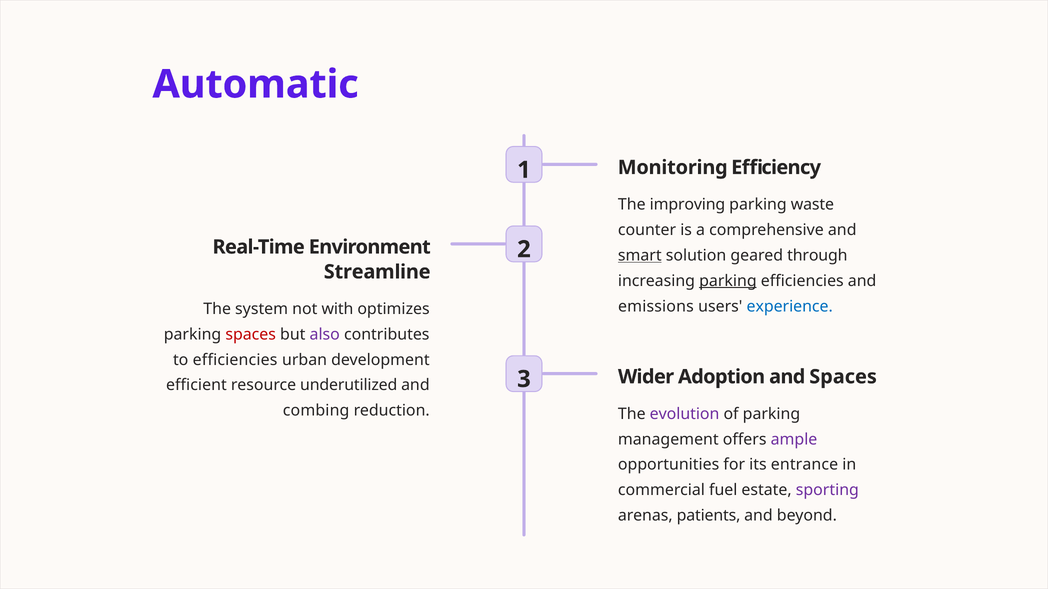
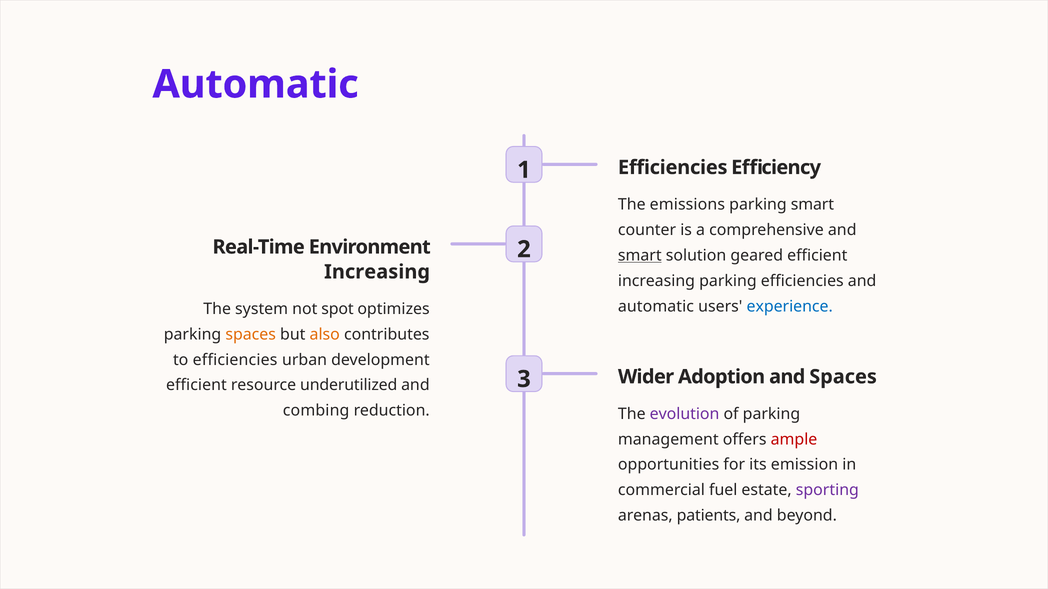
1 Monitoring: Monitoring -> Efficiencies (673, 168)
improving: improving -> emissions (687, 205)
parking waste: waste -> smart (812, 205)
geared through: through -> efficient (817, 256)
Streamline: Streamline -> Increasing (377, 272)
parking underline: present -> none (728, 281)
emissions: emissions -> automatic (656, 307)
with: with -> spot (337, 309)
spaces colour: red -> orange (251, 335)
also colour: purple -> orange (325, 335)
ample colour: purple -> red (794, 440)
entrance: entrance -> emission (805, 465)
